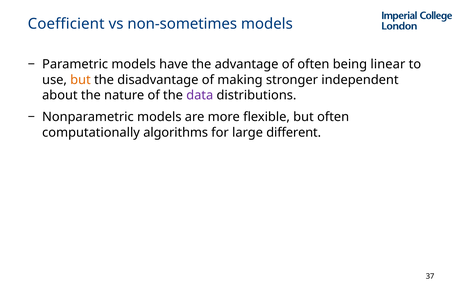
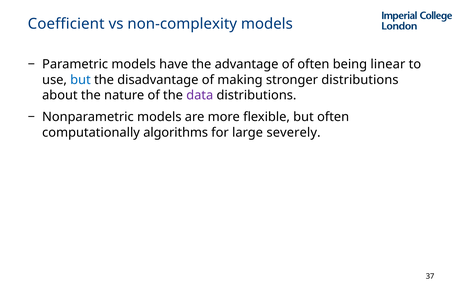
non-sometimes: non-sometimes -> non-complexity (182, 24)
but colour: orange -> blue (80, 80)
stronger independent: independent -> distributions (360, 80)
different: different -> severely (294, 132)
